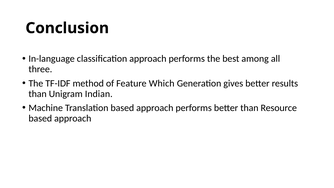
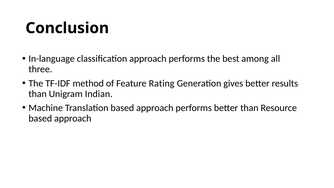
Which: Which -> Rating (162, 83)
